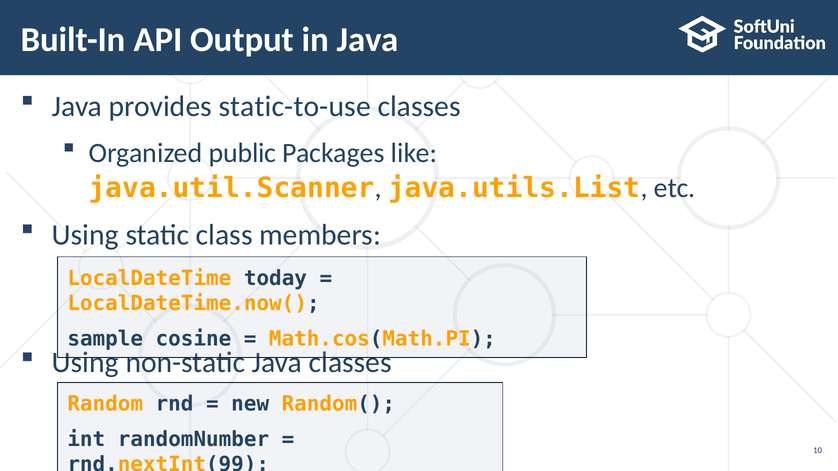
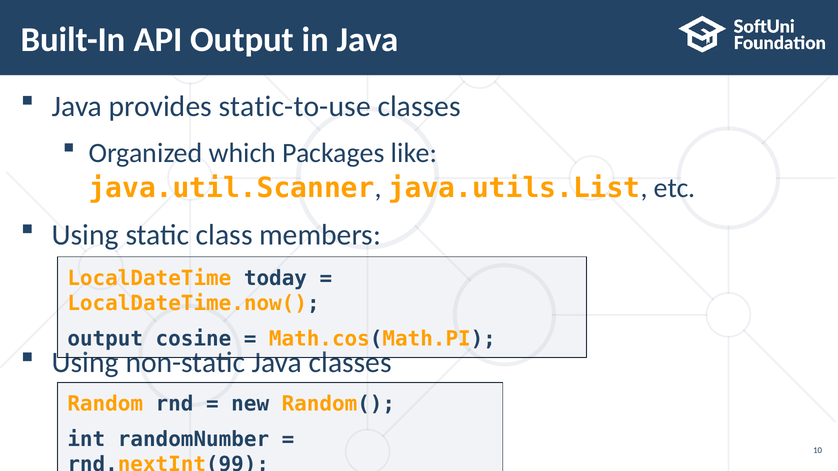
public: public -> which (242, 153)
sample: sample -> output (105, 339)
